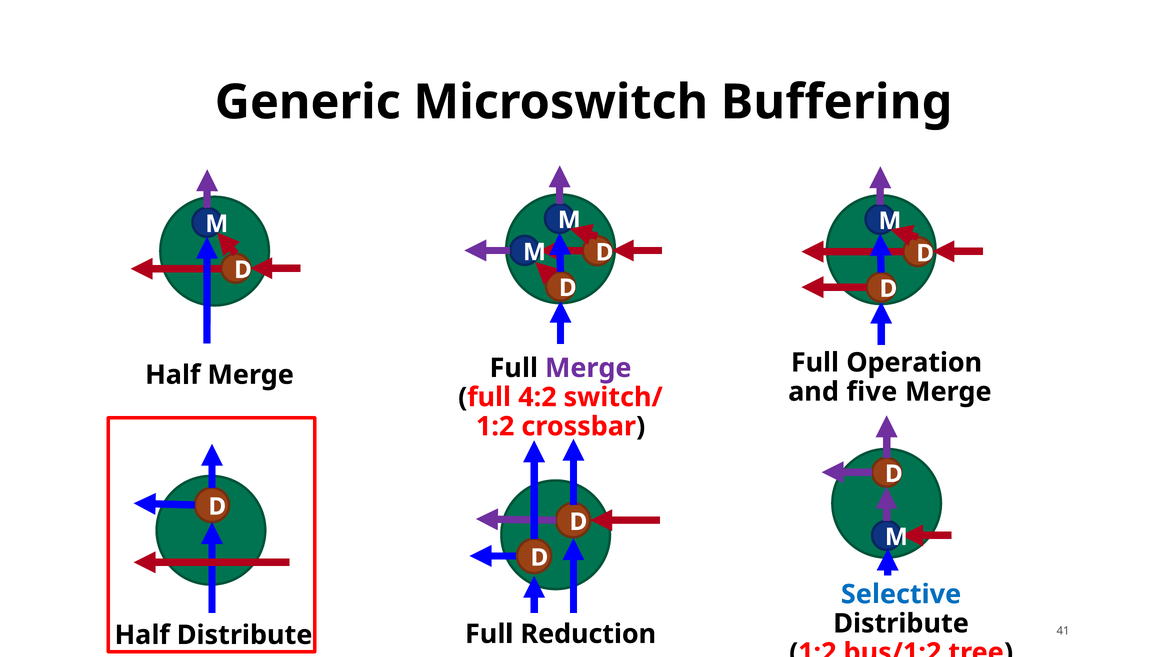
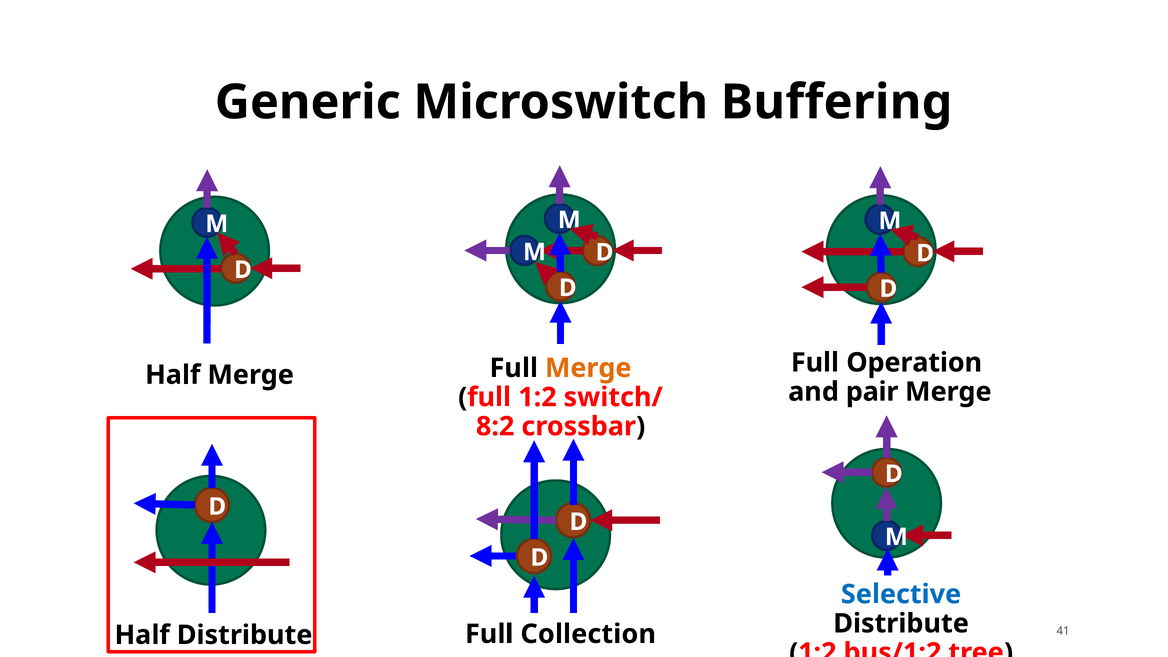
Merge colour: purple -> orange (588, 368)
five: five -> pair (872, 392)
full 4:2: 4:2 -> 1:2 (537, 397)
1:2: 1:2 -> 8:2 (495, 426)
Reduction: Reduction -> Collection (588, 634)
